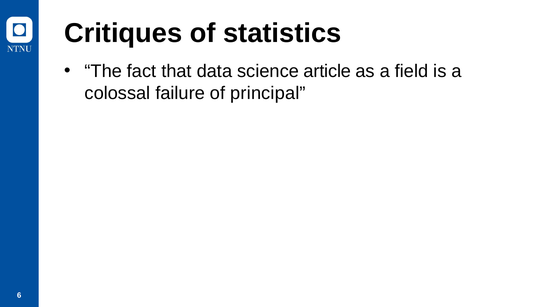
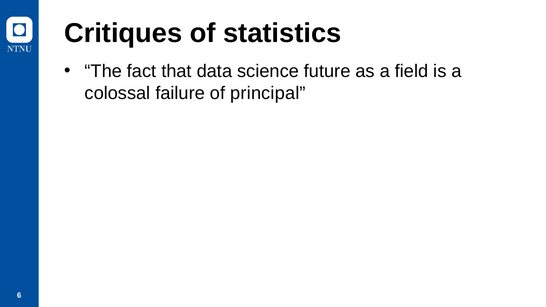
article: article -> future (327, 71)
